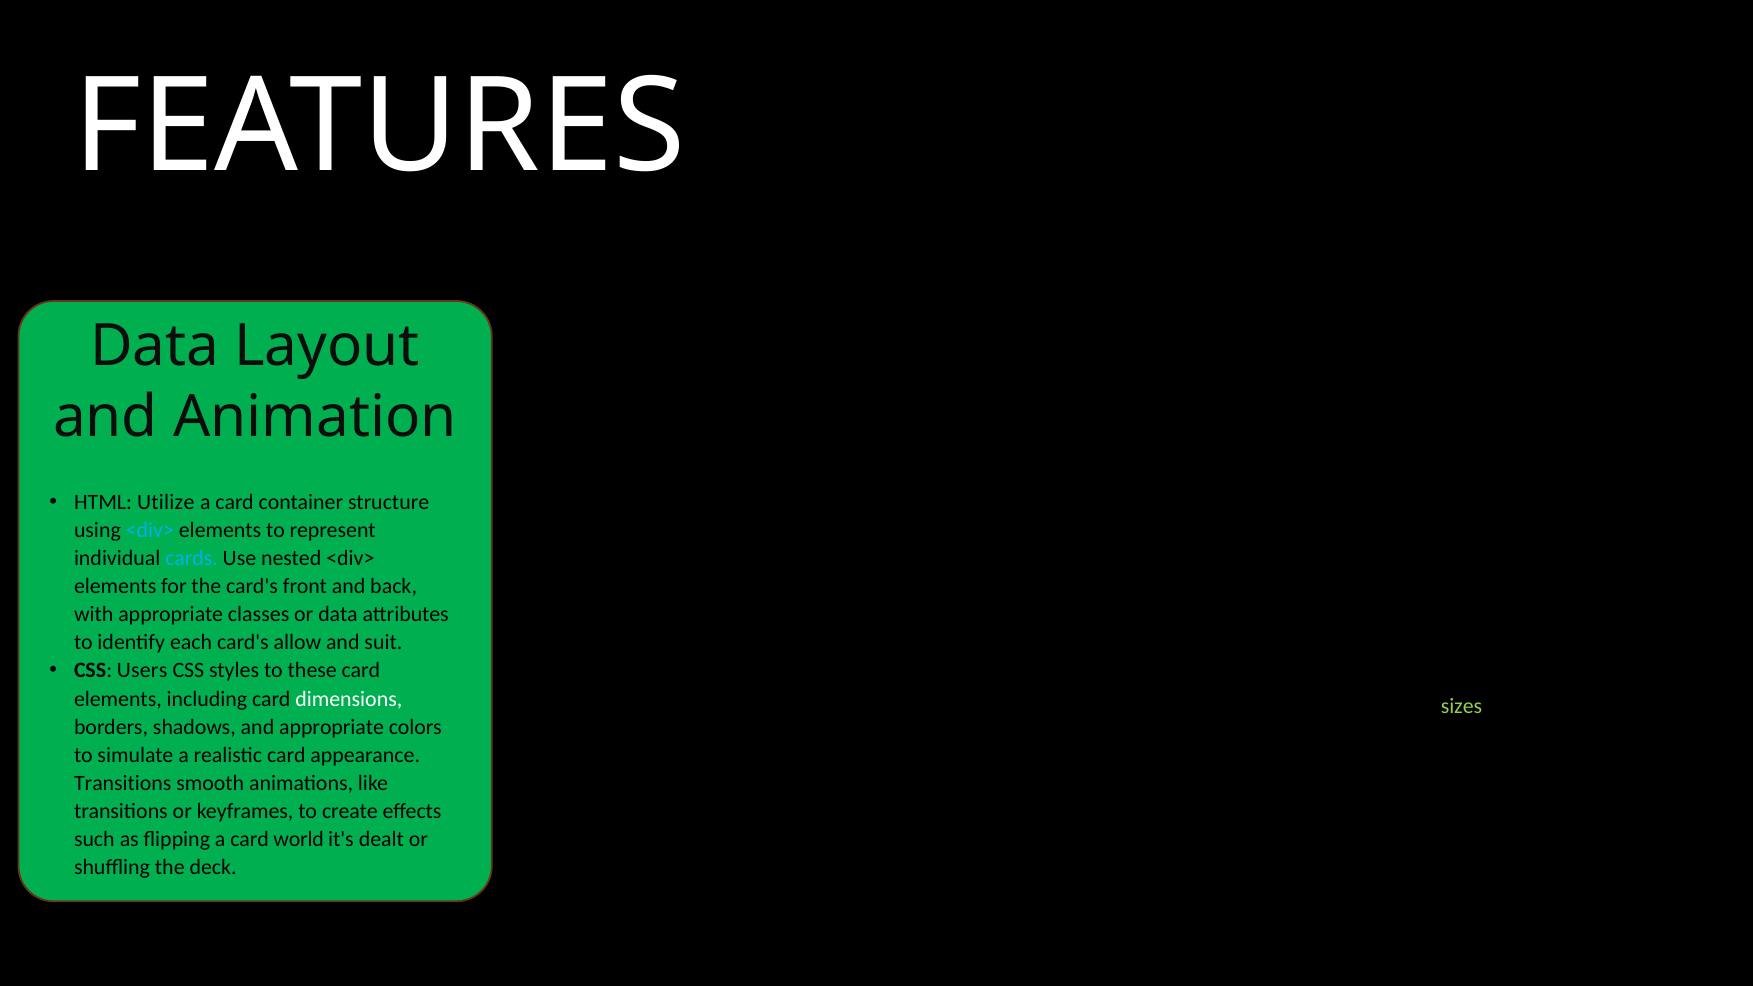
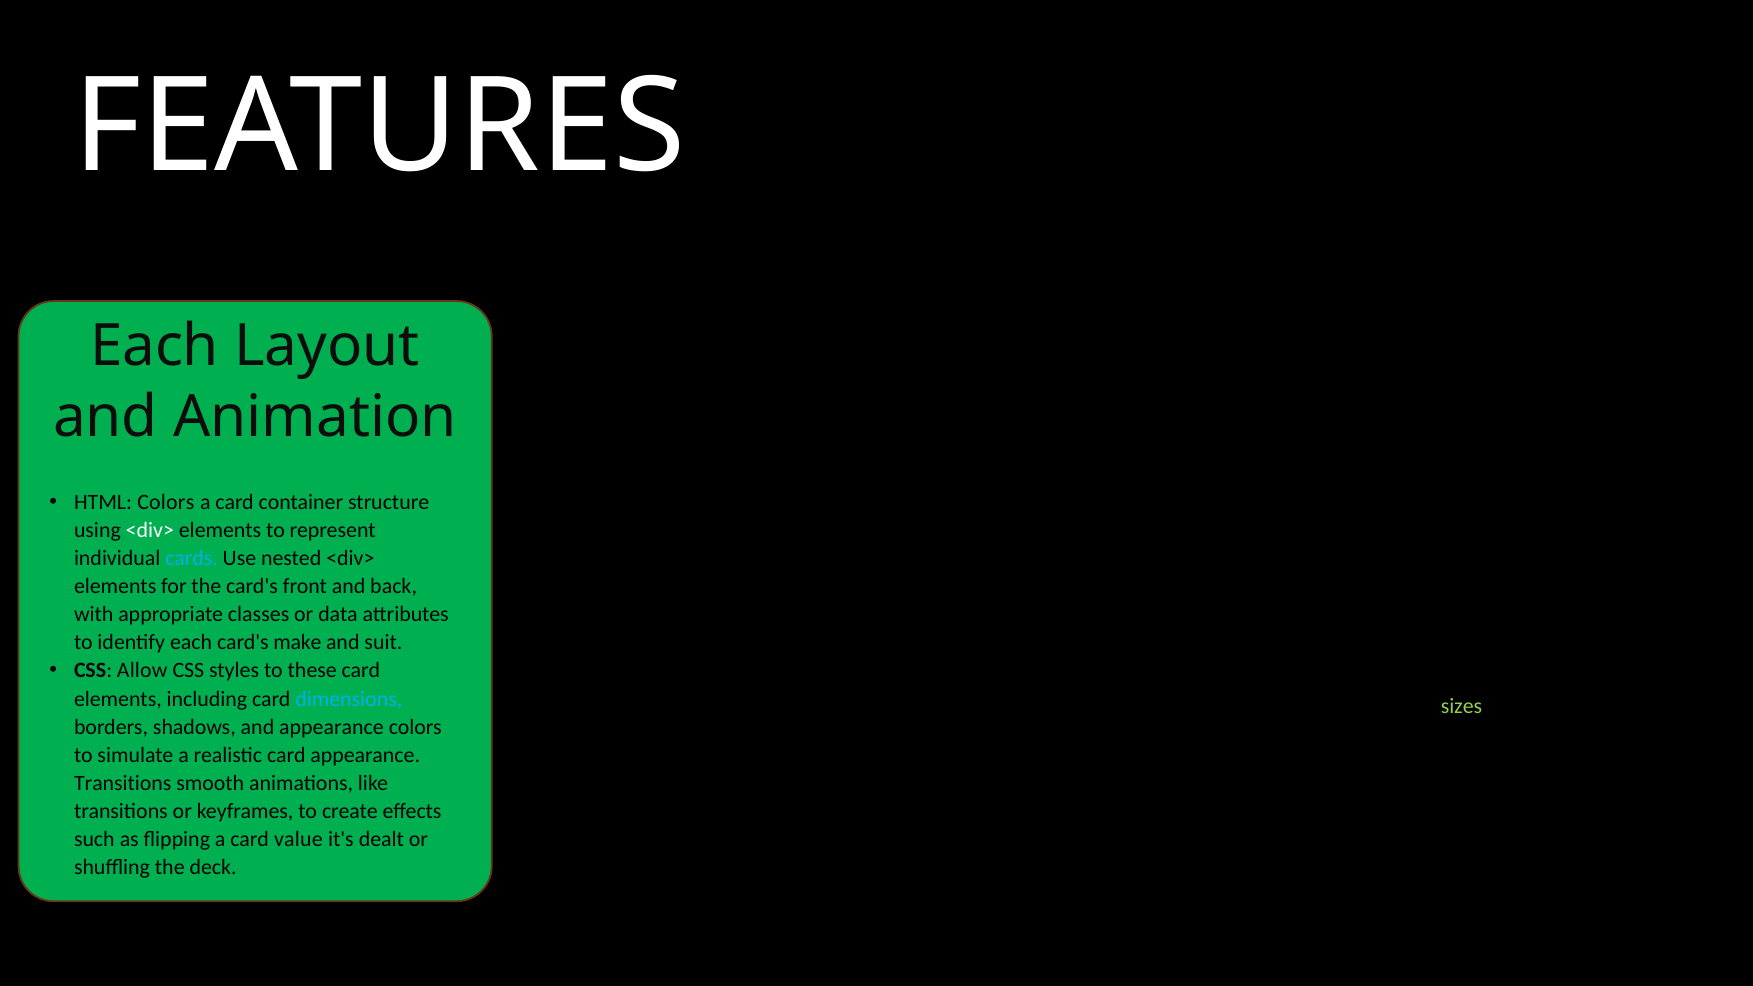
Data: Data -> Each (155, 347)
HTML Utilize: Utilize -> Colors (166, 502)
<div> colour: light blue -> white (150, 530)
card's allow: allow -> make (298, 643)
CSS Users: Users -> Allow (142, 671)
dimensions colour: white -> light blue (349, 699)
and appropriate: appropriate -> appearance (332, 727)
world: world -> value (298, 839)
